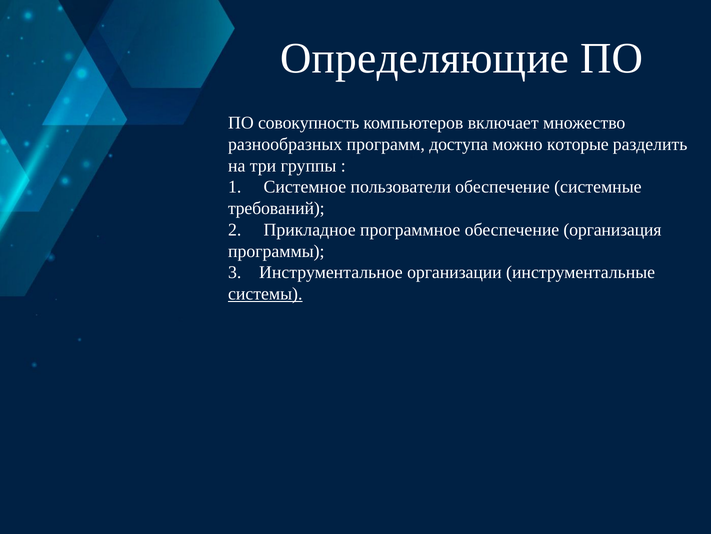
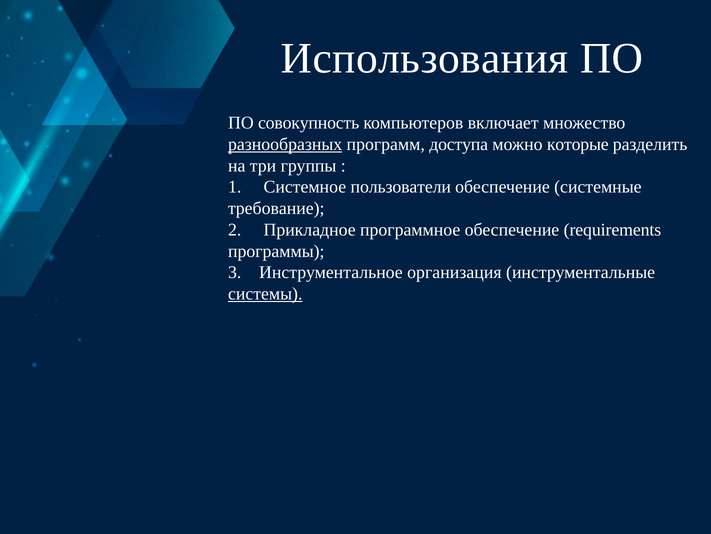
Определяющие: Определяющие -> Использования (425, 59)
разнообразных underline: none -> present (285, 144)
требований: требований -> требование (276, 208)
организация: организация -> requirements (612, 230)
организации: организации -> организация (454, 272)
